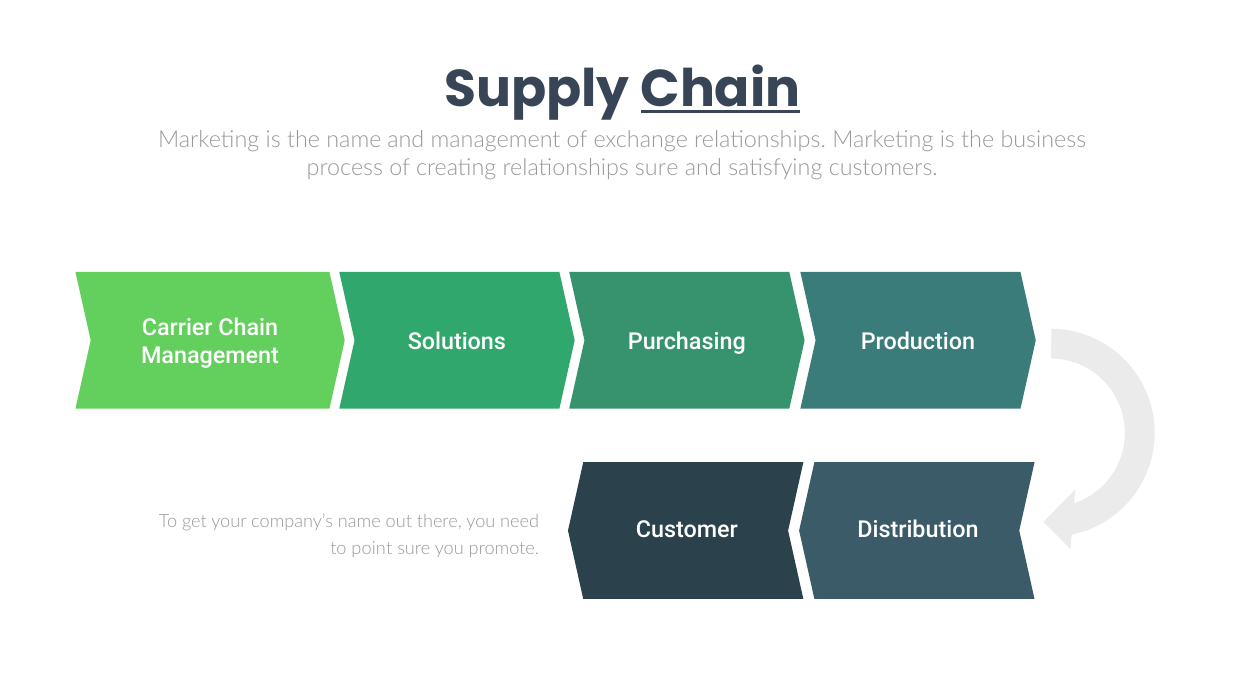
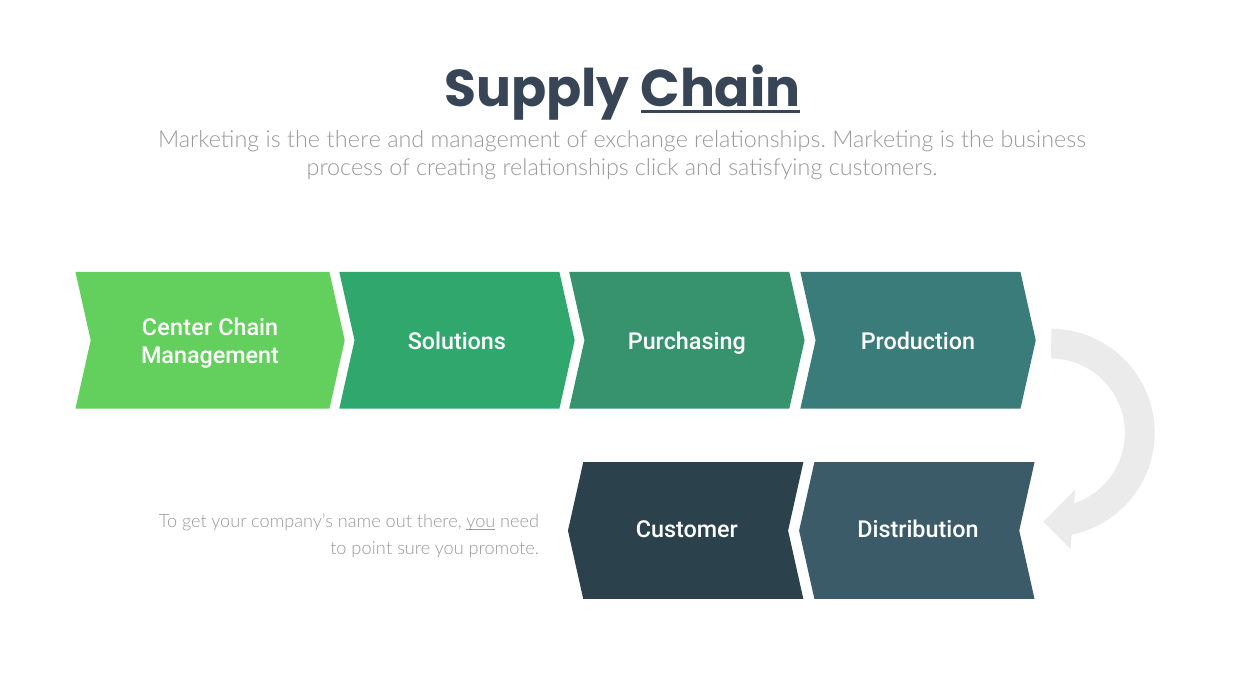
the name: name -> there (354, 140)
relationships sure: sure -> click (657, 168)
Carrier: Carrier -> Center (177, 328)
you underline: none -> present (481, 522)
